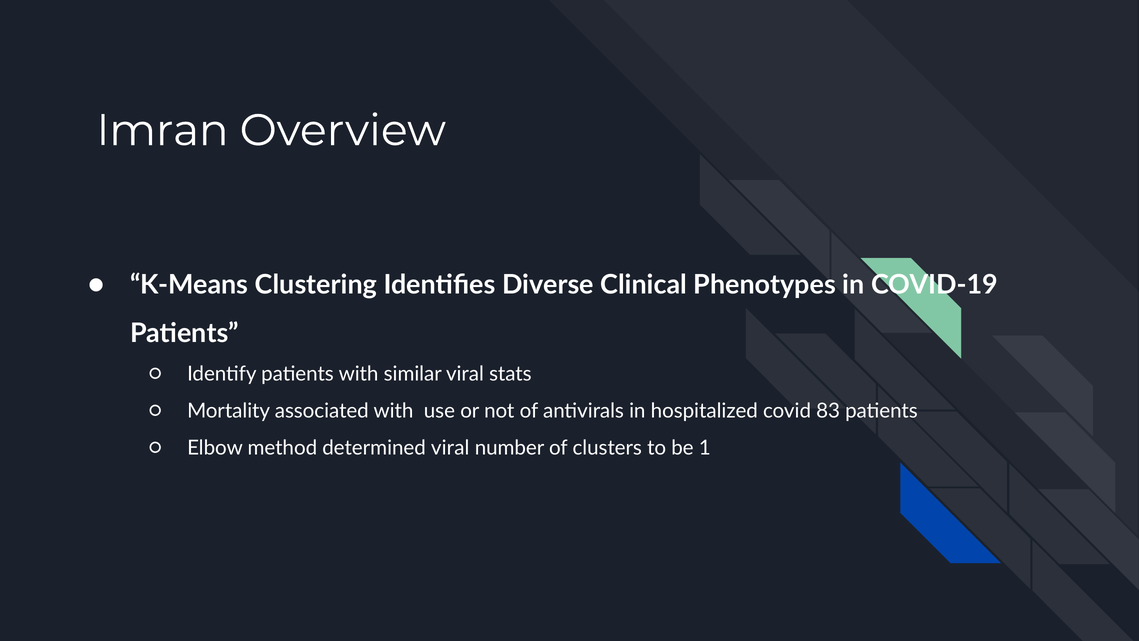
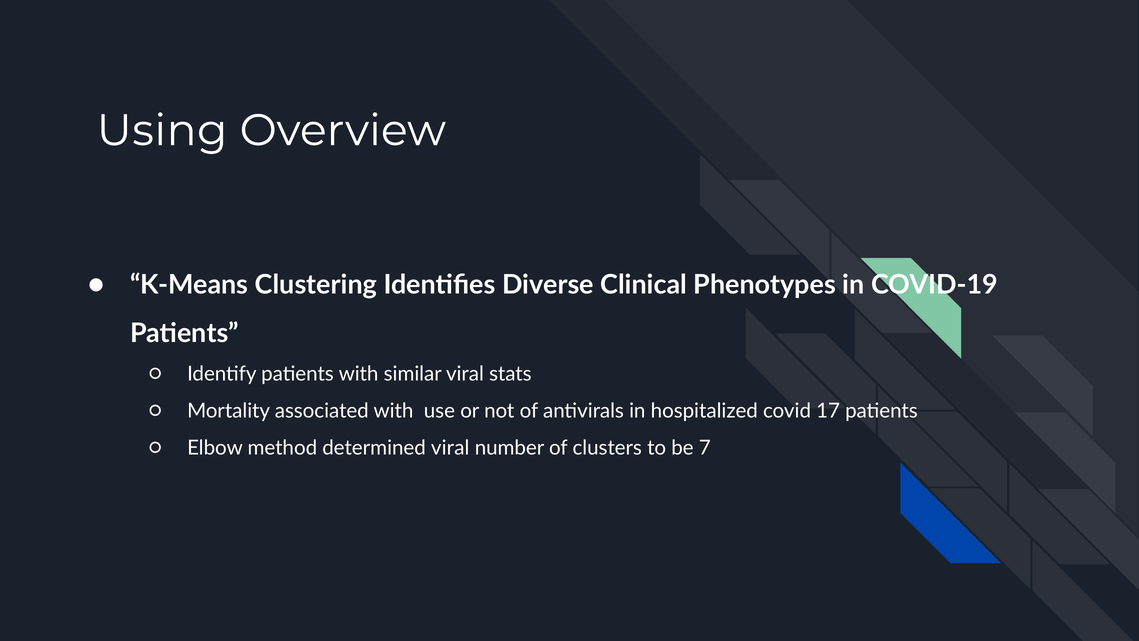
Imran: Imran -> Using (162, 130)
83: 83 -> 17 (828, 411)
1: 1 -> 7 (705, 448)
